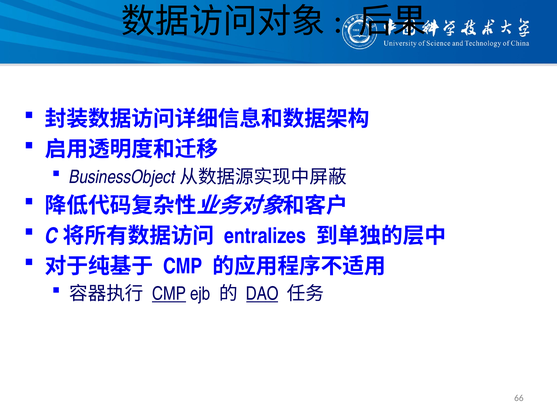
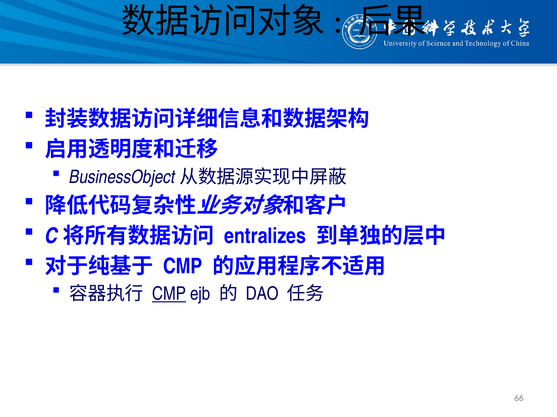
DAO underline: present -> none (262, 294)
